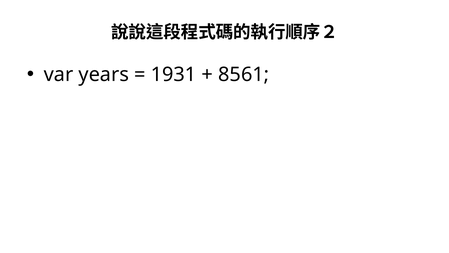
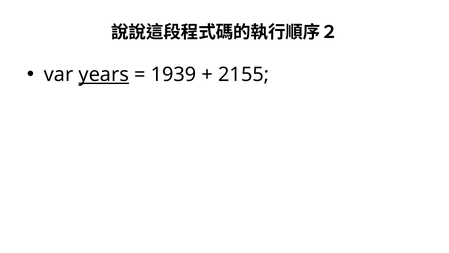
years underline: none -> present (104, 75)
1931: 1931 -> 1939 (174, 75)
8561: 8561 -> 2155 (244, 75)
